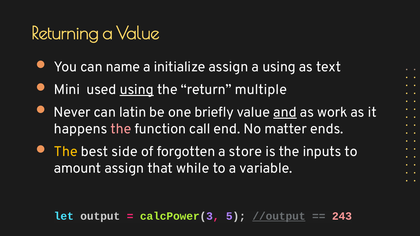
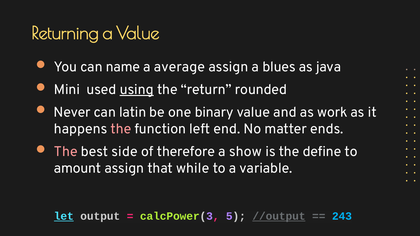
initialize: initialize -> average (179, 67)
a using: using -> blues (279, 67)
text: text -> java (329, 67)
multiple: multiple -> rounded (261, 90)
briefly: briefly -> binary (214, 112)
and underline: present -> none (285, 112)
call: call -> left (200, 129)
The colour: yellow -> pink (66, 152)
forgotten: forgotten -> therefore (186, 152)
store: store -> show (246, 152)
inputs: inputs -> define (322, 152)
let underline: none -> present (64, 216)
243 colour: pink -> light blue (342, 216)
